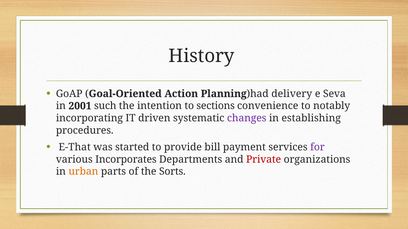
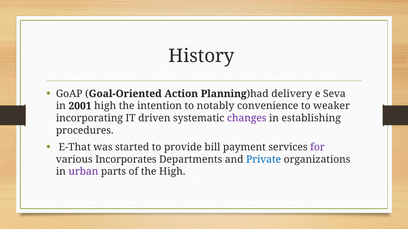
2001 such: such -> high (105, 106)
sections: sections -> notably (216, 106)
notably: notably -> weaker (332, 106)
Private colour: red -> blue (264, 160)
urban colour: orange -> purple (83, 172)
the Sorts: Sorts -> High (172, 172)
